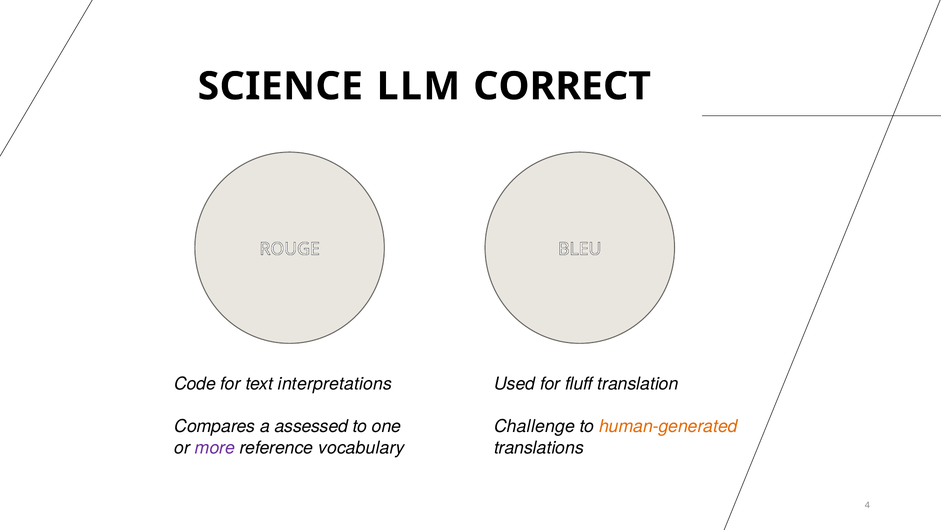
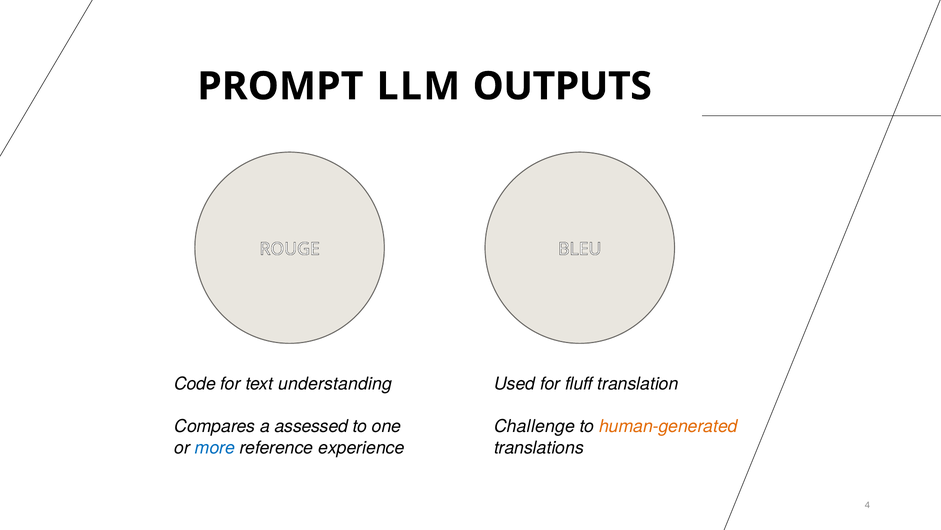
SCIENCE: SCIENCE -> PROMPT (280, 86)
CORRECT: CORRECT -> OUTPUTS (562, 86)
interpretations: interpretations -> understanding (335, 384)
more colour: purple -> blue (215, 447)
vocabulary: vocabulary -> experience (361, 447)
